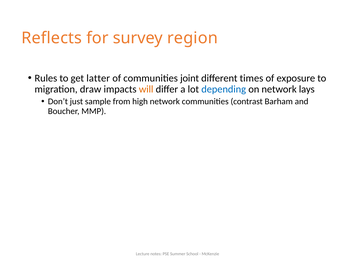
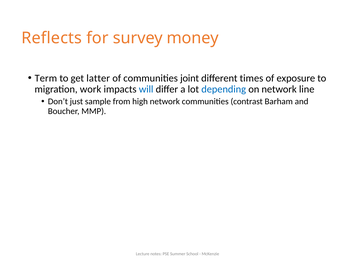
region: region -> money (193, 38)
Rules: Rules -> Term (46, 78)
draw: draw -> work (91, 89)
will colour: orange -> blue (146, 89)
lays: lays -> line (307, 89)
